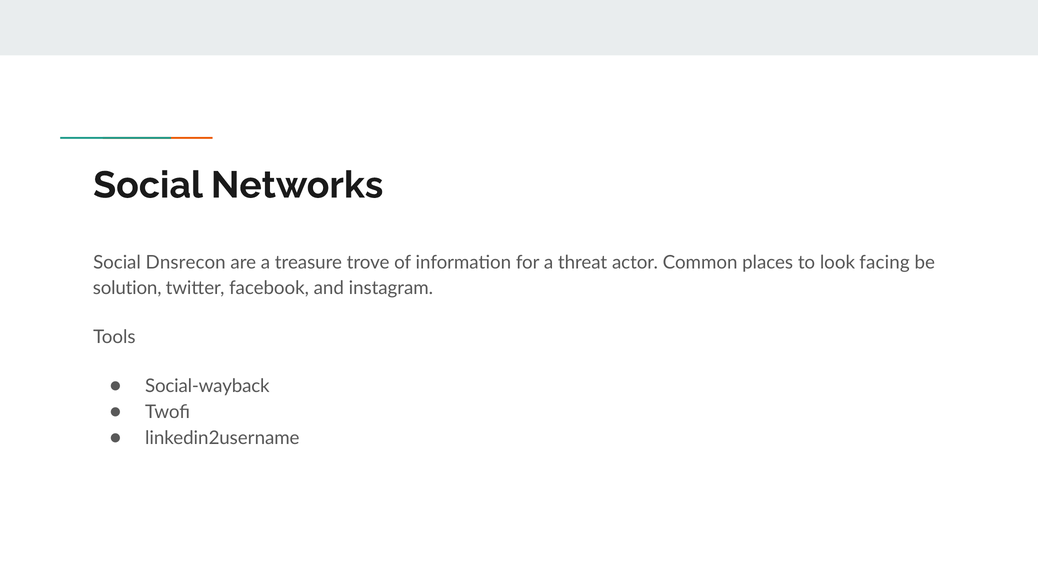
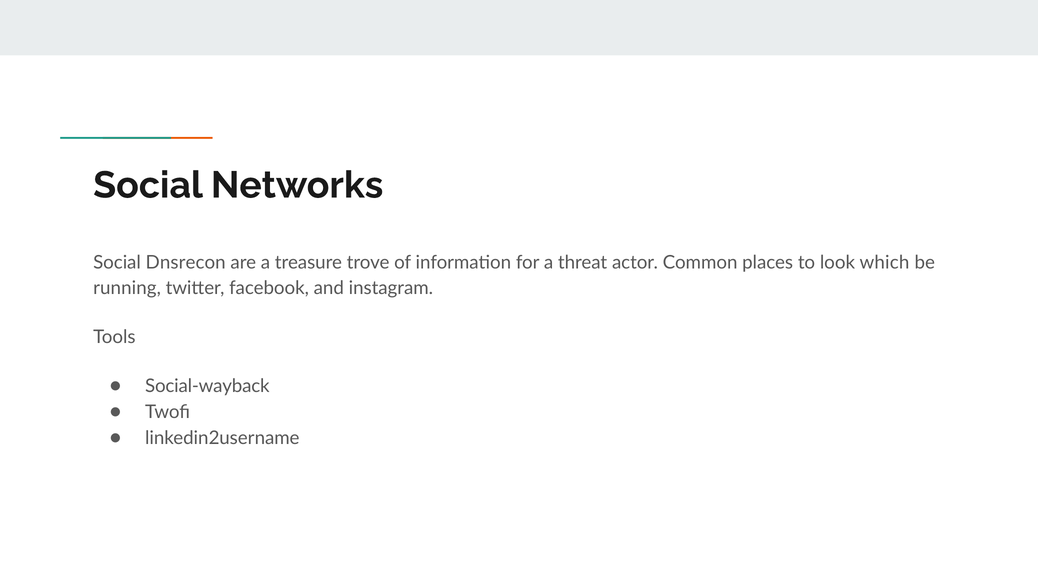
facing: facing -> which (884, 262)
solution: solution -> running (127, 288)
